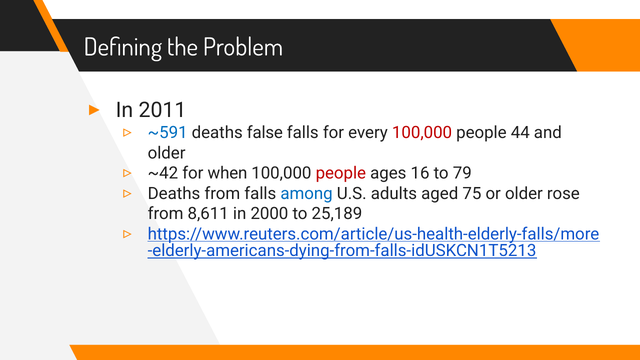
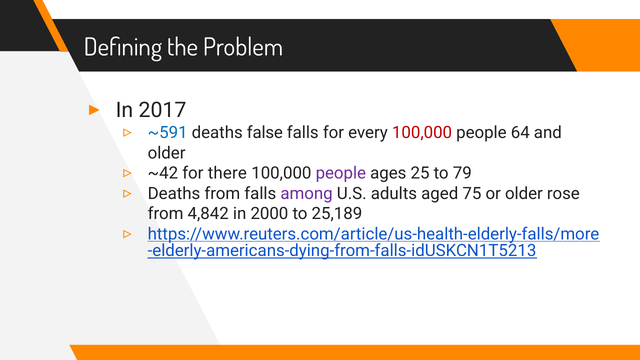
2011: 2011 -> 2017 (163, 110)
44: 44 -> 64 (520, 133)
when: when -> there (227, 173)
people colour: red -> purple (341, 173)
16: 16 -> 25 (420, 173)
among colour: blue -> purple (307, 194)
8,611: 8,611 -> 4,842 (208, 214)
